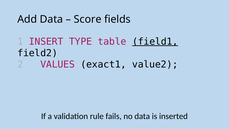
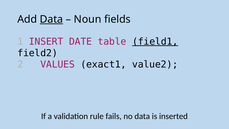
Data underline: none -> present (51, 19)
Score: Score -> Noun (88, 19)
TYPE: TYPE -> DATE (81, 42)
